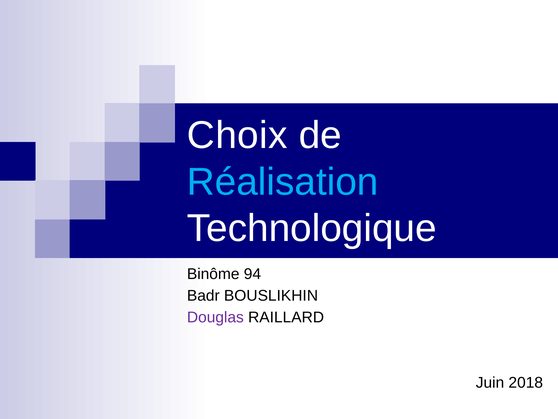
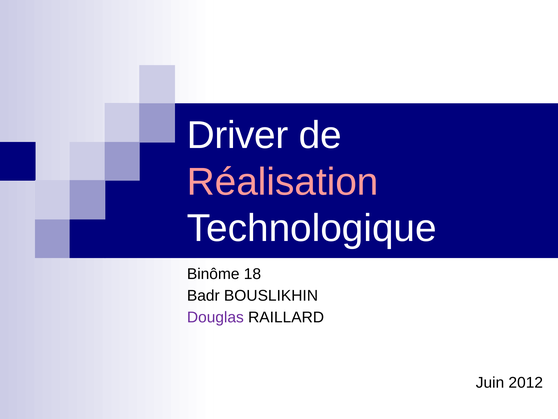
Choix: Choix -> Driver (238, 135)
Réalisation colour: light blue -> pink (283, 182)
94: 94 -> 18 (252, 274)
2018: 2018 -> 2012 (526, 382)
